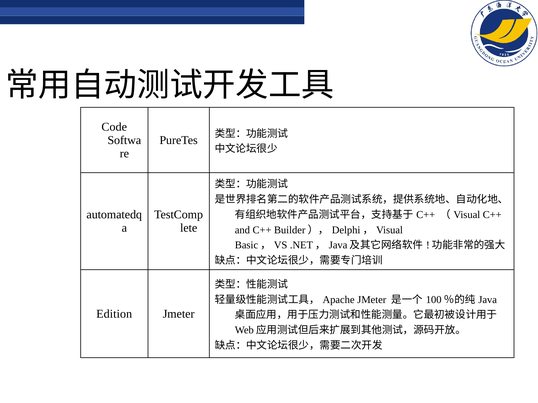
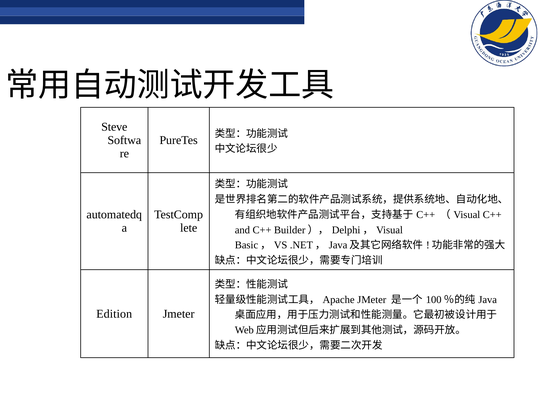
Code: Code -> Steve (114, 127)
